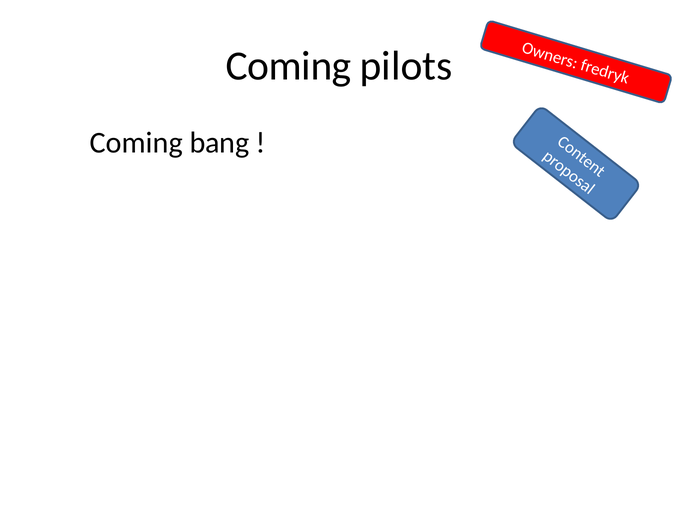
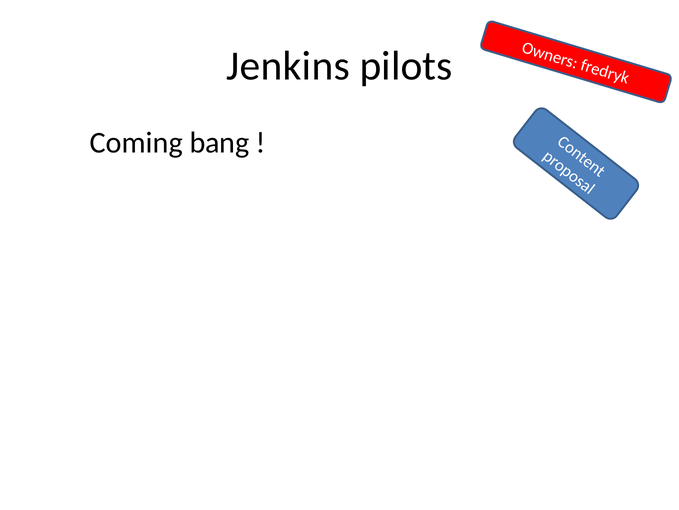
Coming: Coming -> Jenkins (288, 66)
